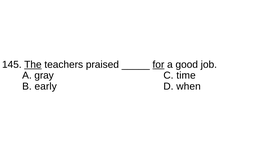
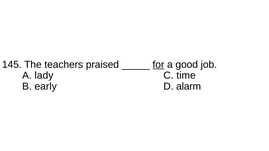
The underline: present -> none (33, 65)
gray: gray -> lady (44, 76)
when: when -> alarm (189, 86)
